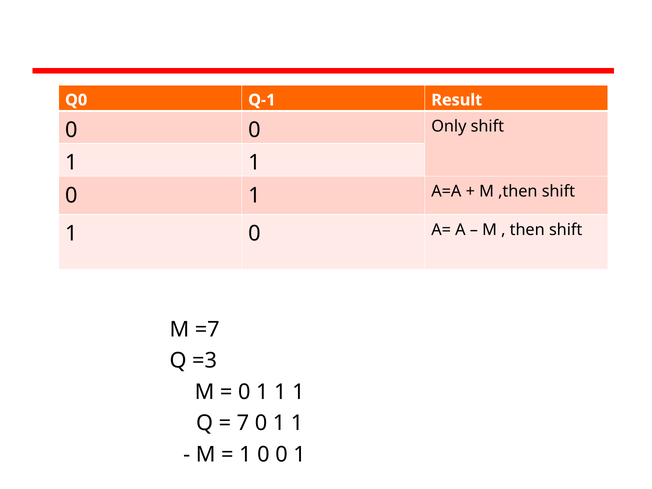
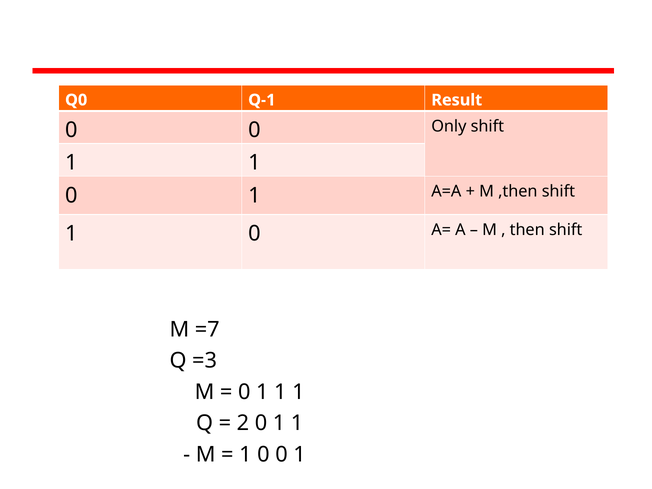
7: 7 -> 2 (243, 423)
